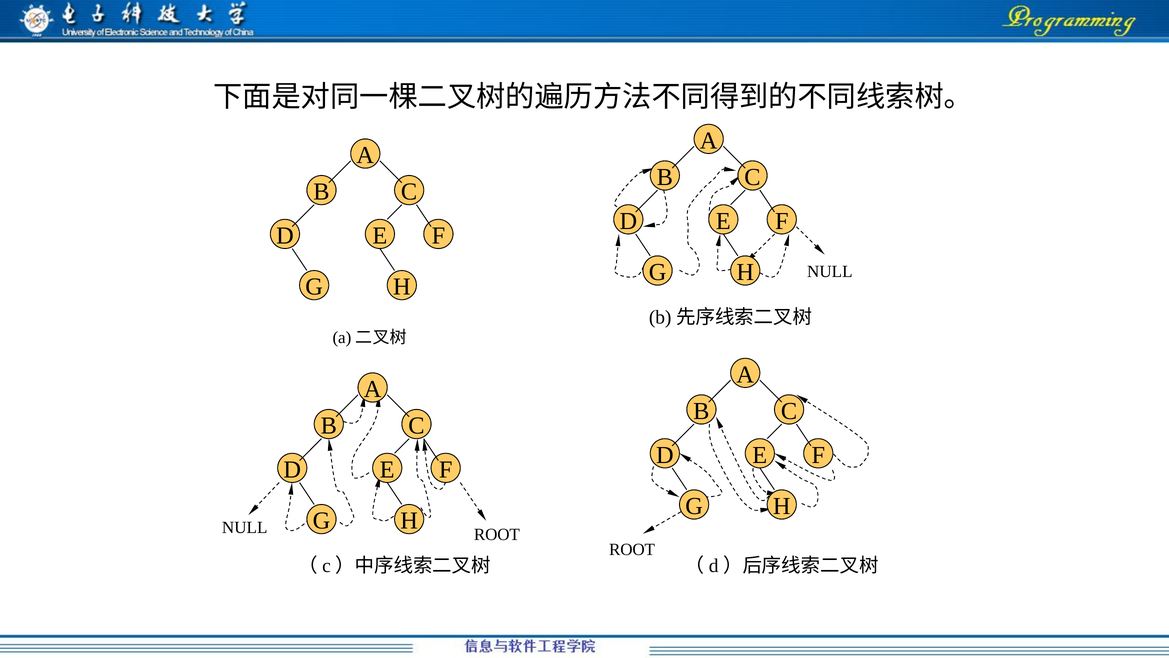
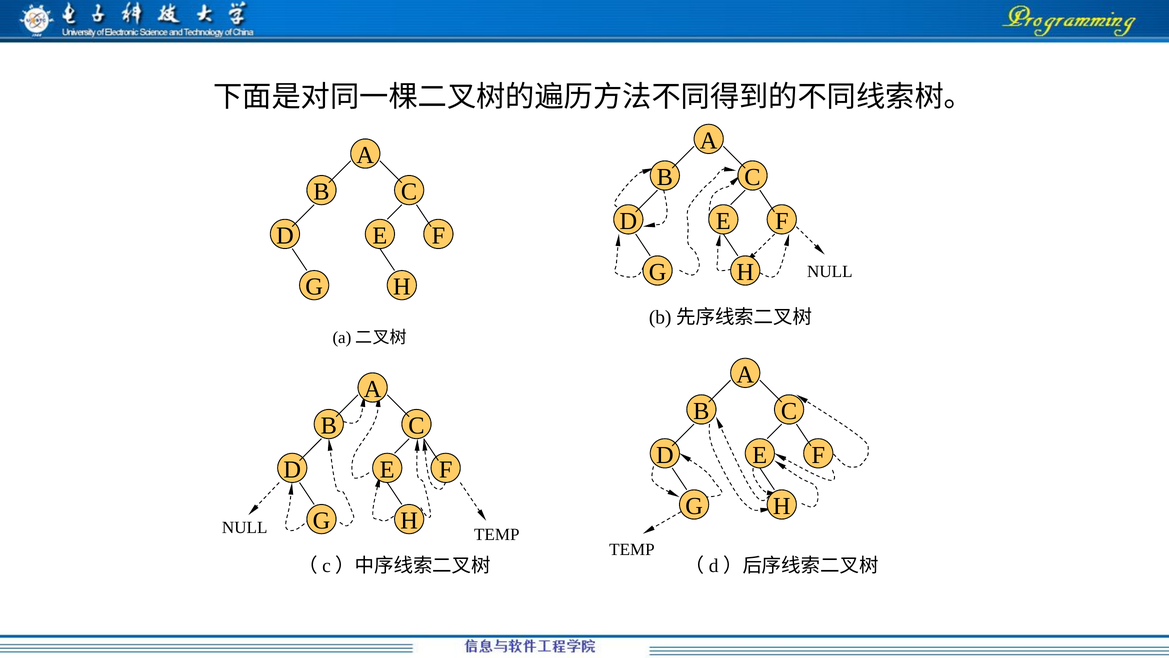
NULL ROOT: ROOT -> TEMP (497, 534)
ROOT: ROOT -> TEMP (632, 549)
